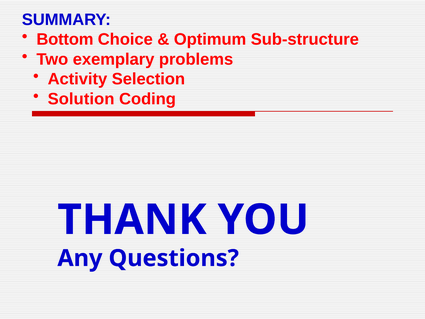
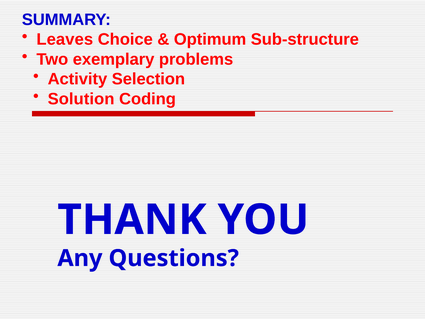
Bottom: Bottom -> Leaves (65, 39)
